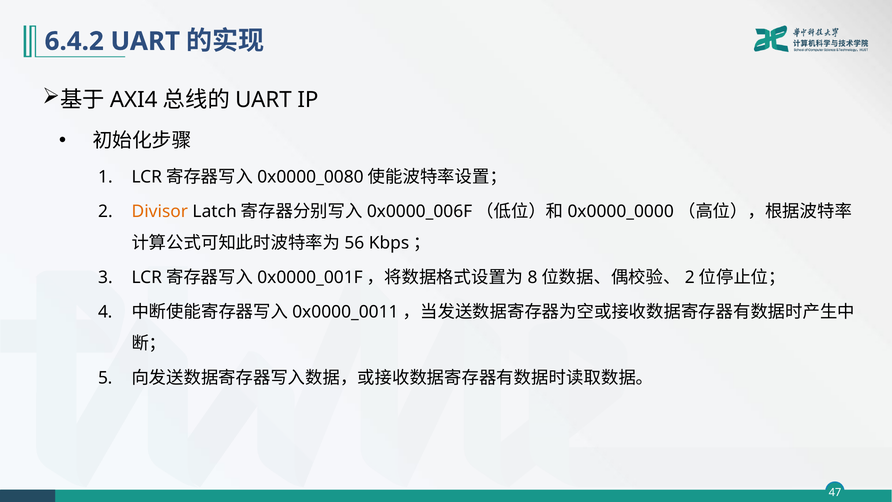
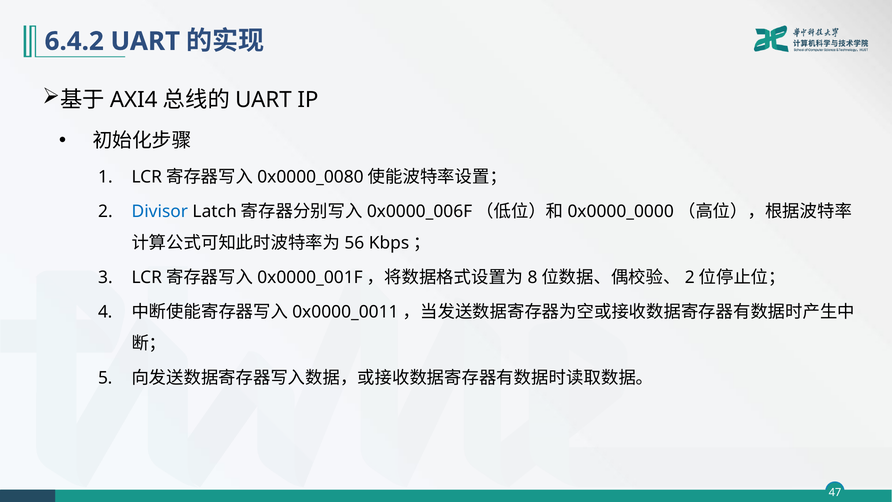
Divisor colour: orange -> blue (160, 211)
